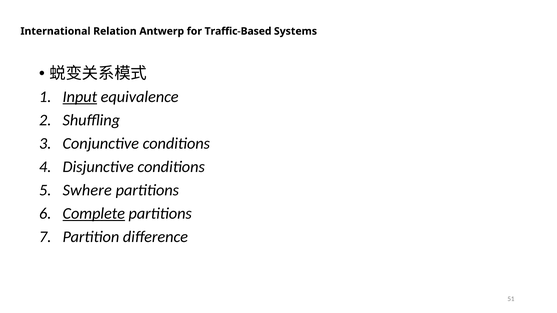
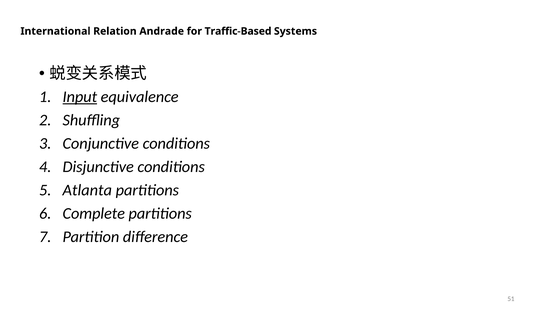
Antwerp: Antwerp -> Andrade (162, 31)
Swhere: Swhere -> Atlanta (87, 190)
Complete underline: present -> none (94, 214)
